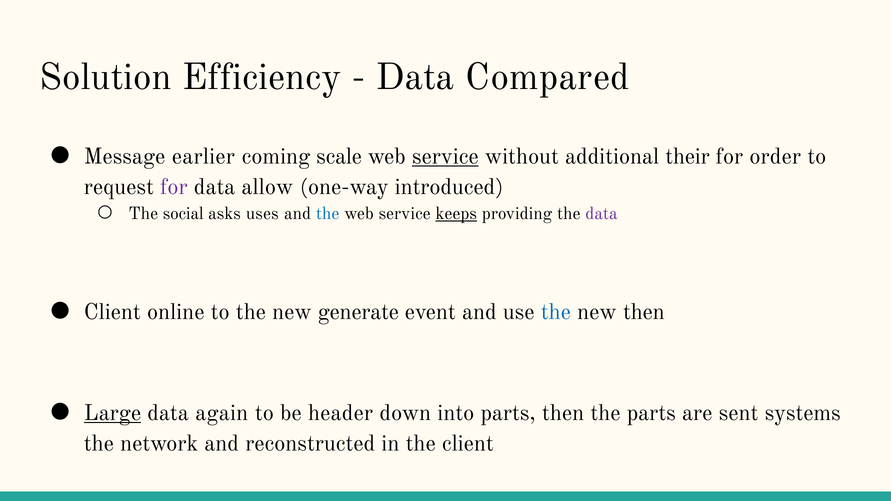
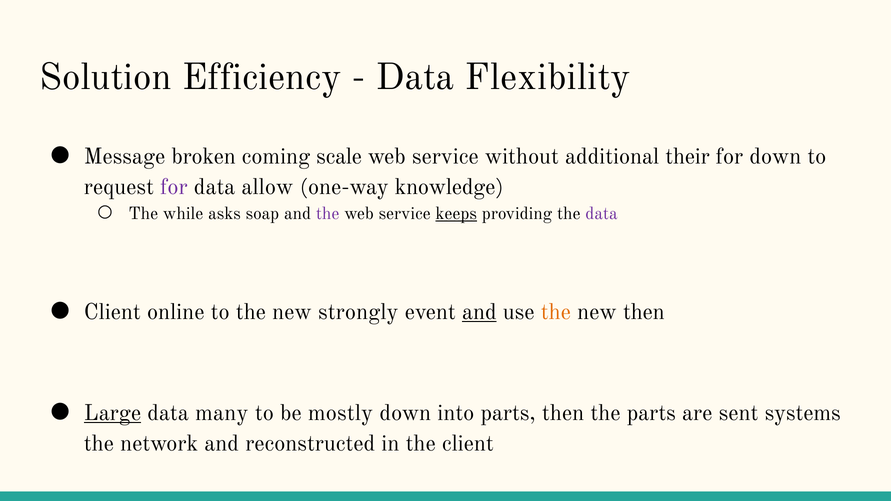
Compared: Compared -> Flexibility (548, 77)
earlier: earlier -> broken (204, 156)
service underline: present -> none (445, 156)
for order: order -> down (775, 156)
introduced: introduced -> knowledge (449, 187)
social: social -> while (183, 214)
uses: uses -> soap (262, 214)
the colour: blue -> purple (328, 214)
generate: generate -> strongly (358, 312)
and underline: none -> present (479, 312)
the colour: blue -> orange (556, 312)
again: again -> many (222, 413)
header: header -> mostly (340, 413)
